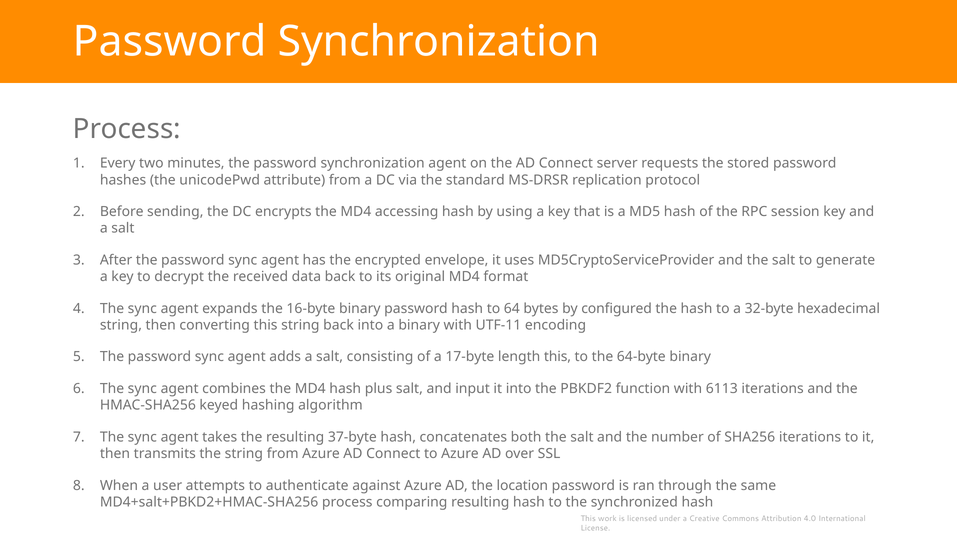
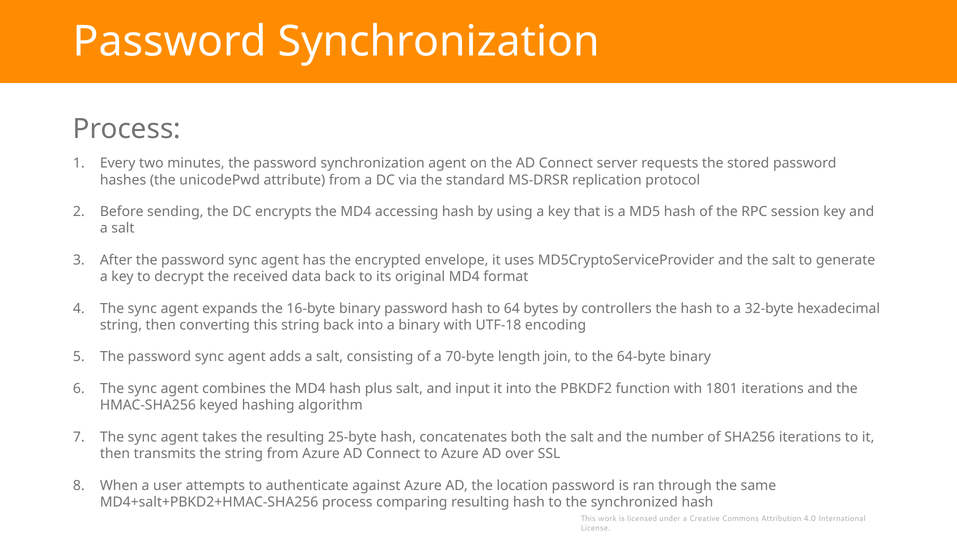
configured: configured -> controllers (617, 309)
UTF-11: UTF-11 -> UTF-18 (498, 325)
17-byte: 17-byte -> 70-byte (470, 357)
length this: this -> join (557, 357)
6113: 6113 -> 1801 (722, 389)
37-byte: 37-byte -> 25-byte (352, 437)
